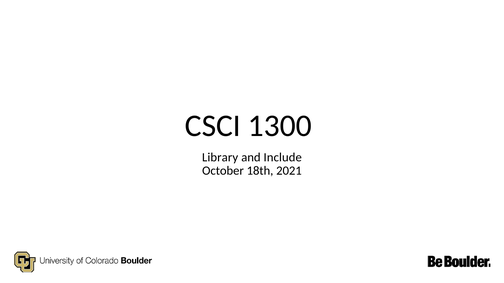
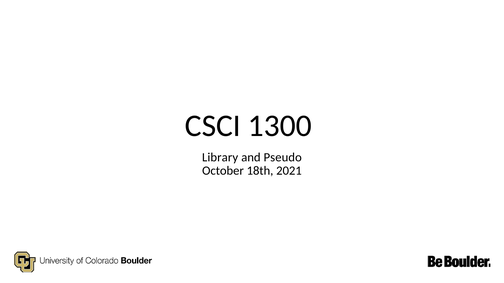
Include: Include -> Pseudo (283, 158)
